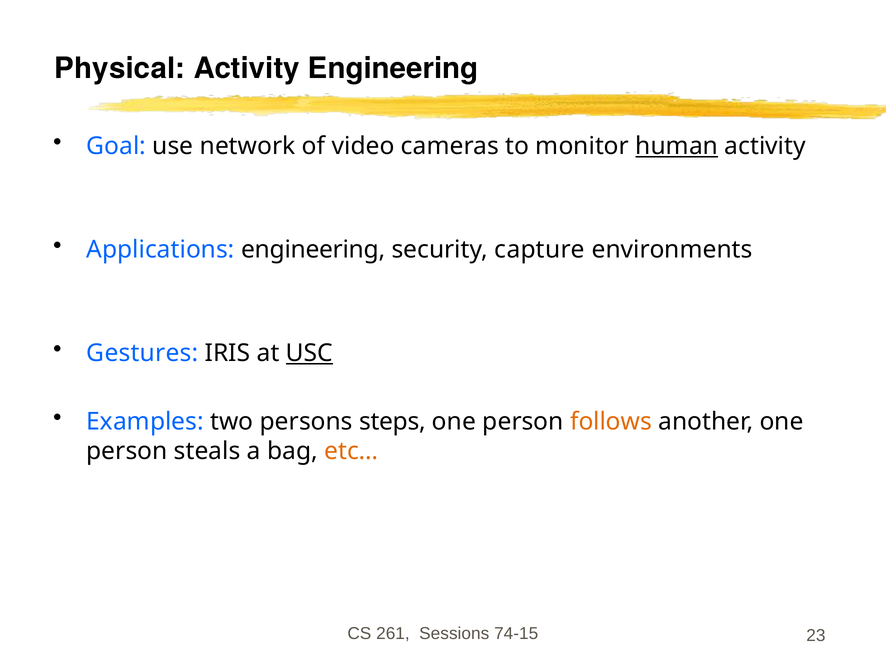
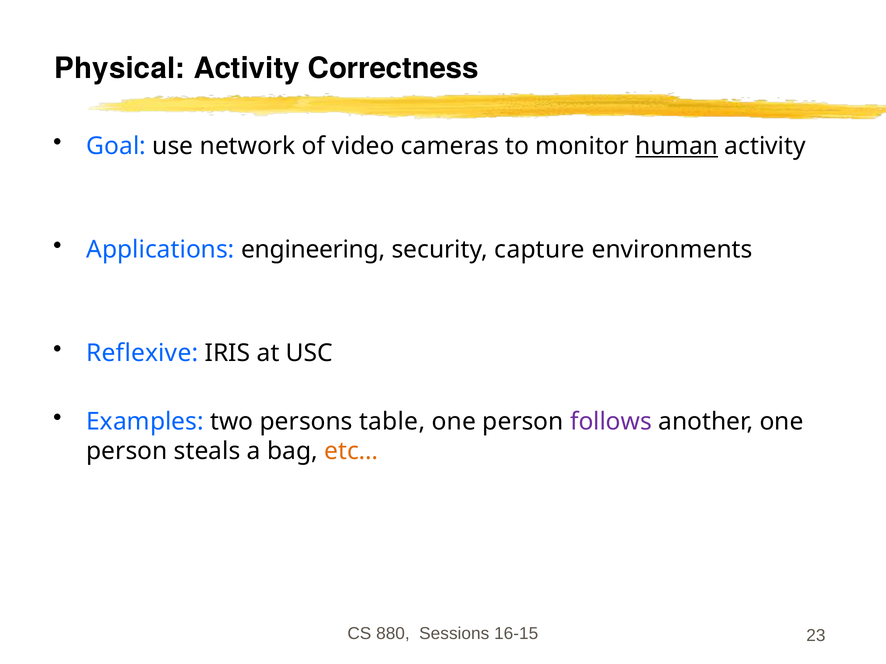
Activity Engineering: Engineering -> Correctness (393, 68)
Gestures: Gestures -> Reflexive (142, 353)
USC underline: present -> none (310, 353)
steps: steps -> table (392, 422)
follows colour: orange -> purple (611, 422)
261: 261 -> 880 (393, 634)
74-15: 74-15 -> 16-15 (516, 634)
